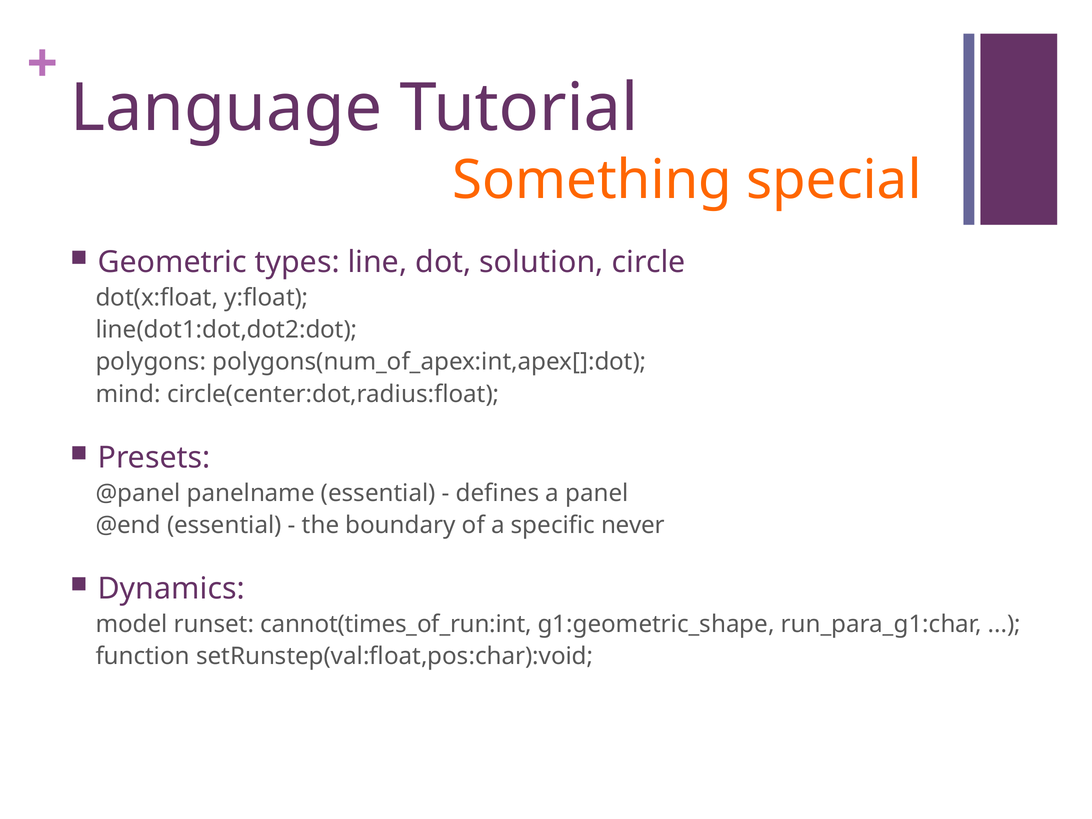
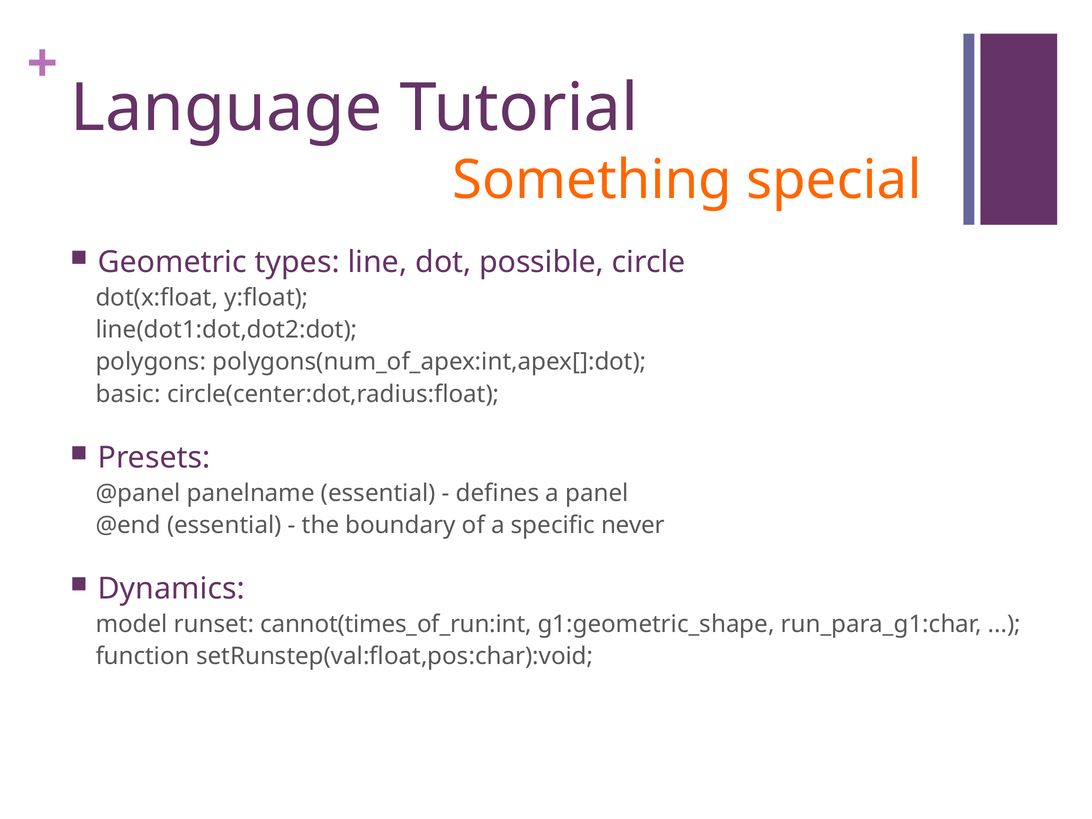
solution: solution -> possible (542, 262)
mind: mind -> basic (128, 394)
